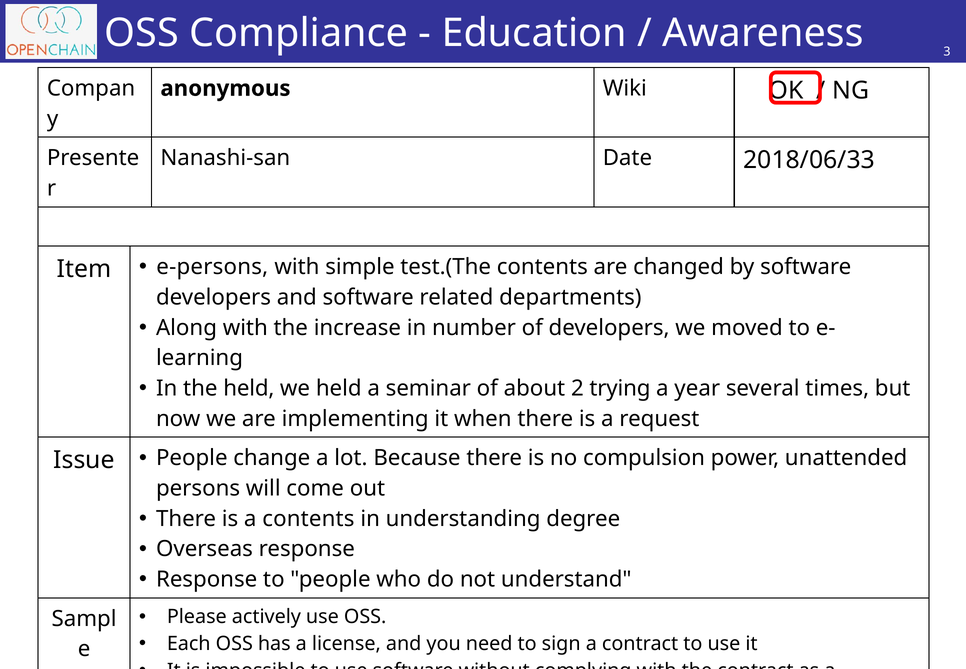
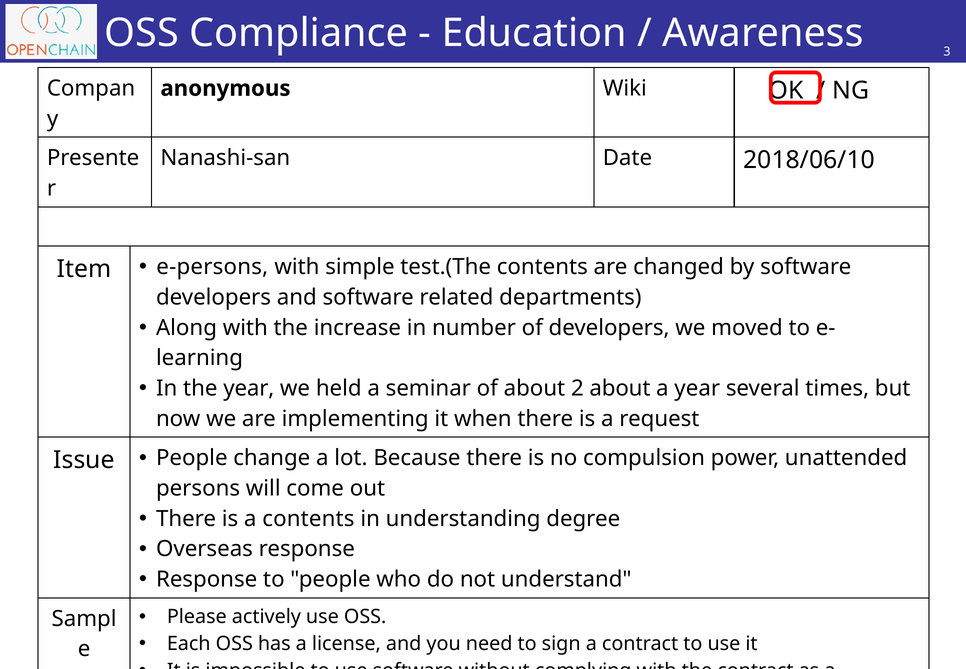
2018/06/33: 2018/06/33 -> 2018/06/10 (809, 160)
the held: held -> year (249, 388)
2 trying: trying -> about (620, 388)
